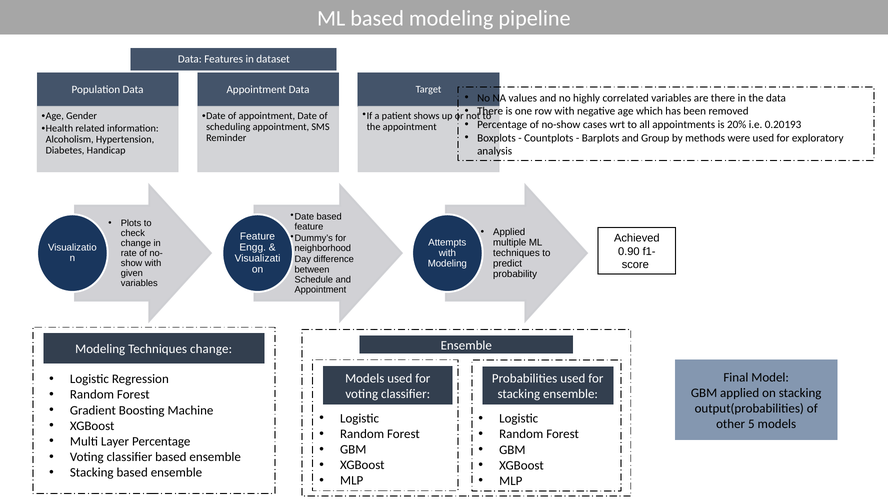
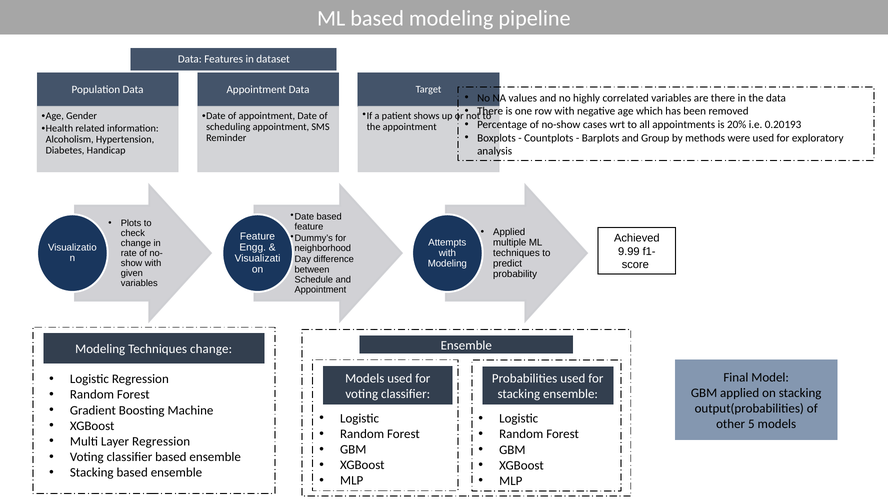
0.90: 0.90 -> 9.99 (629, 251)
Layer Percentage: Percentage -> Regression (161, 441)
